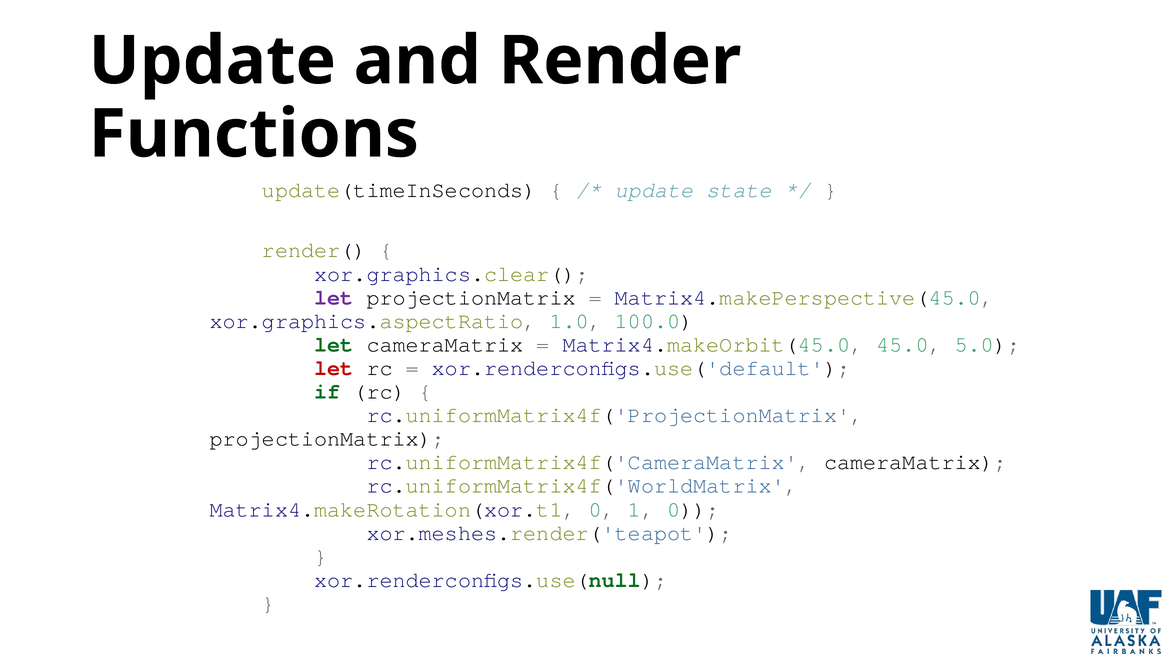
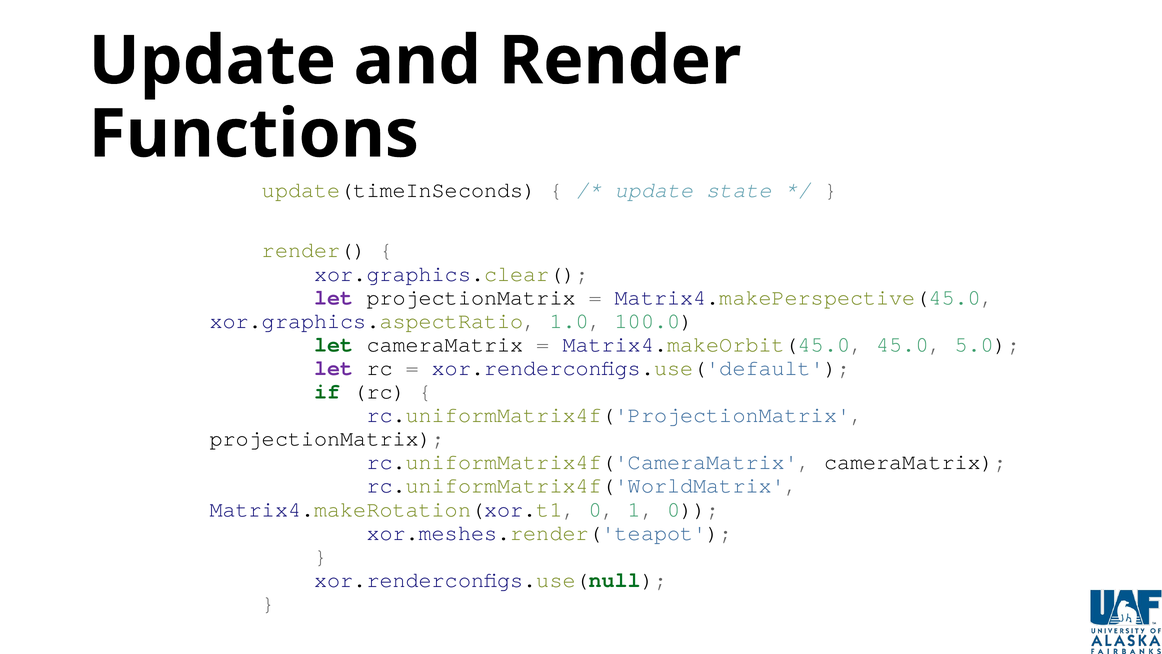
let colour: red -> purple (334, 368)
